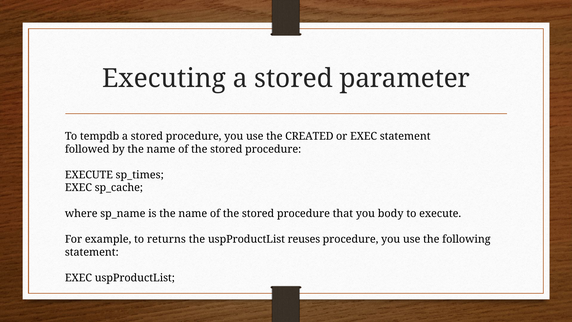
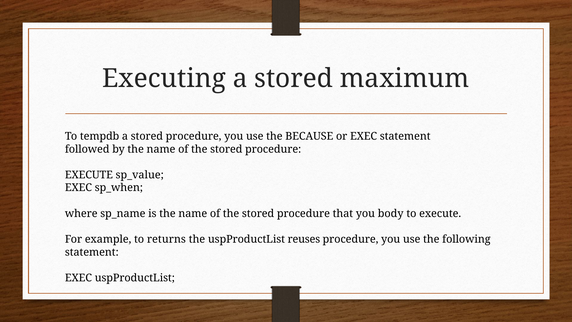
parameter: parameter -> maximum (405, 78)
CREATED: CREATED -> BECAUSE (309, 136)
sp_times: sp_times -> sp_value (140, 175)
sp_cache: sp_cache -> sp_when (119, 188)
